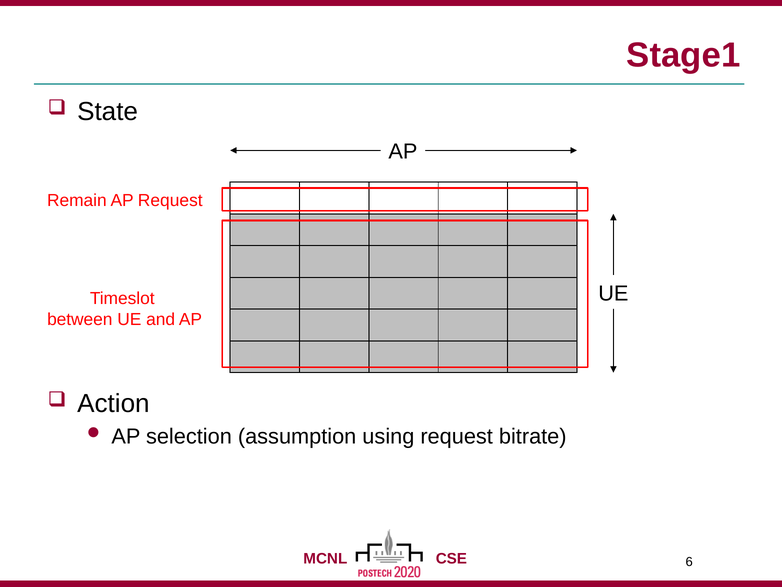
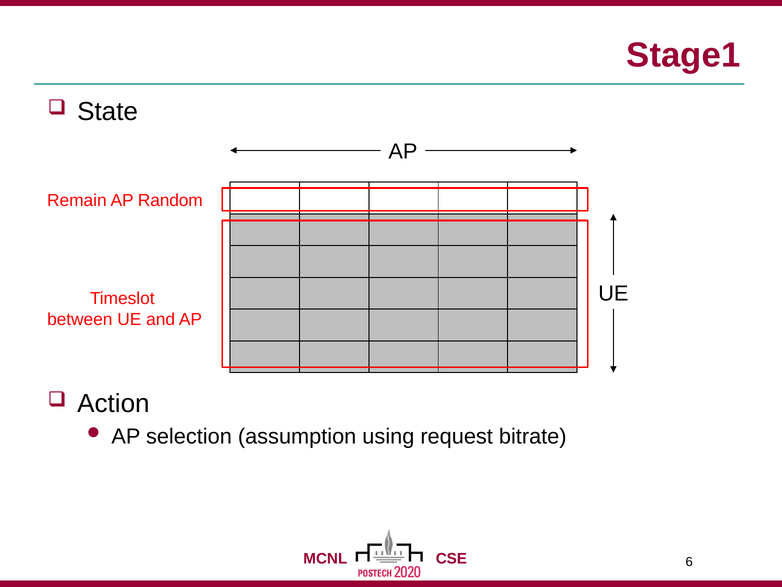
AP Request: Request -> Random (170, 200)
